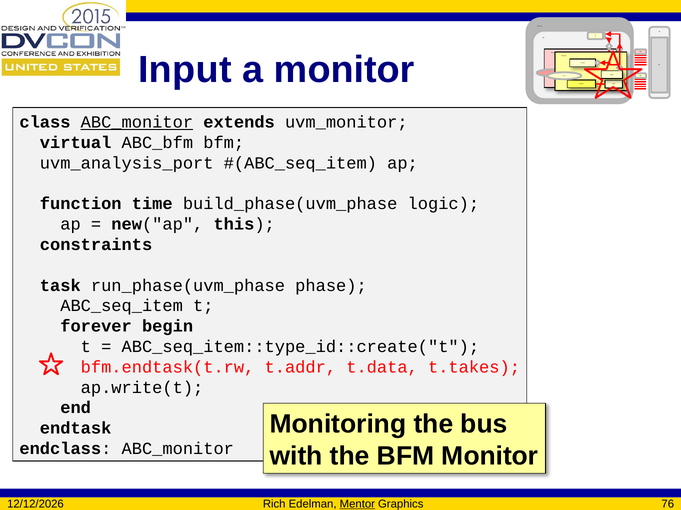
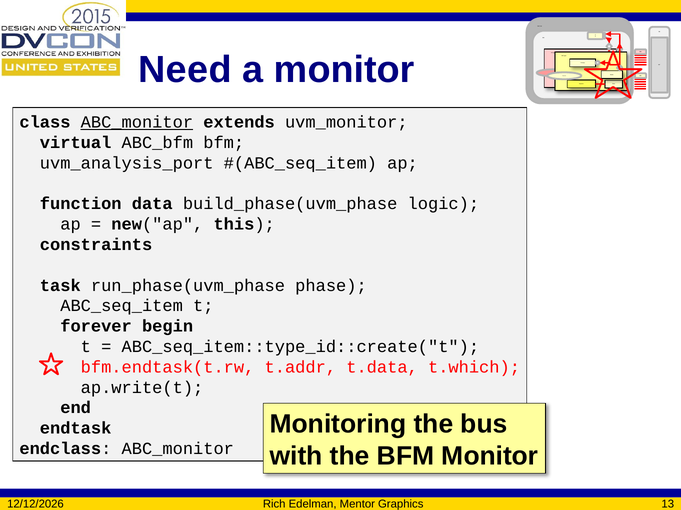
Input: Input -> Need (185, 70)
time: time -> data (152, 204)
t.takes: t.takes -> t.which (474, 368)
Mentor underline: present -> none (357, 505)
76: 76 -> 13 (668, 505)
